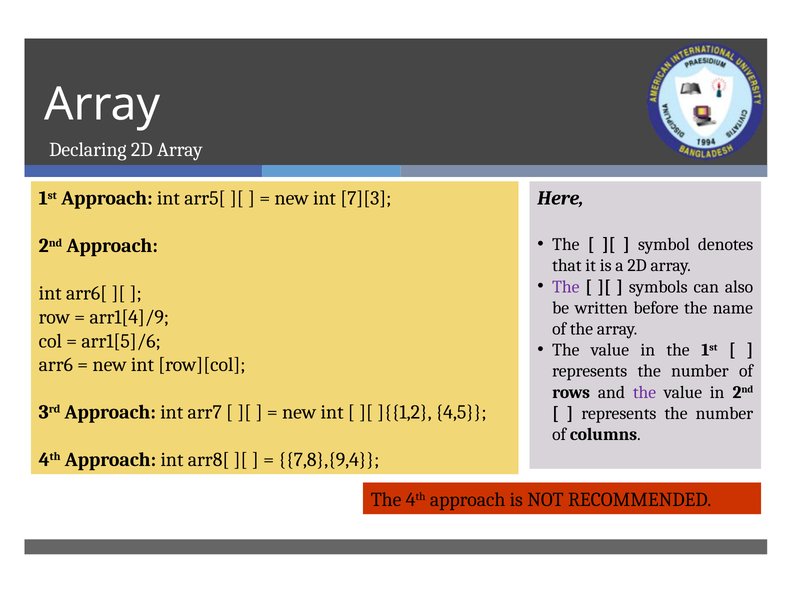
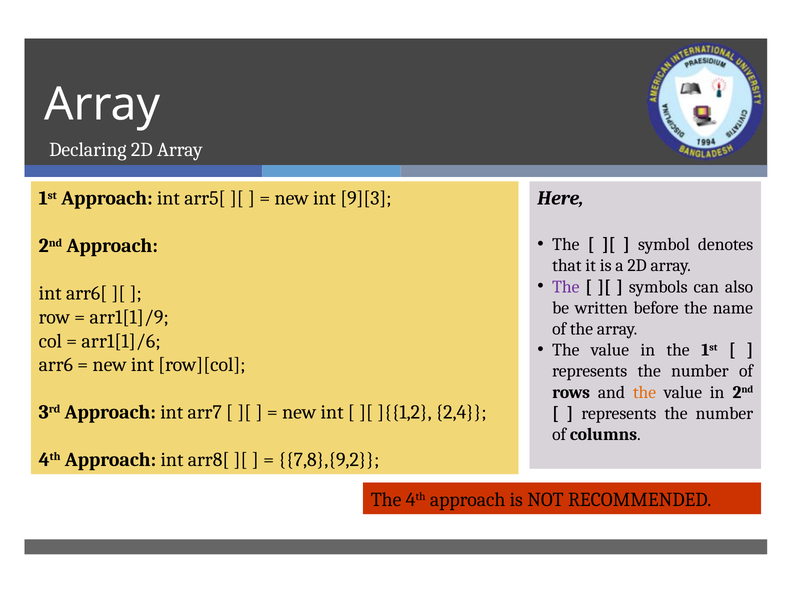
7][3: 7][3 -> 9][3 (366, 198)
arr1[4]/9: arr1[4]/9 -> arr1[1]/9 (129, 317)
arr1[5]/6: arr1[5]/6 -> arr1[1]/6 (121, 341)
the colour: purple -> orange (644, 392)
4,5: 4,5 -> 2,4 (461, 412)
7,8},{9,4: 7,8},{9,4 -> 7,8},{9,2 (329, 460)
